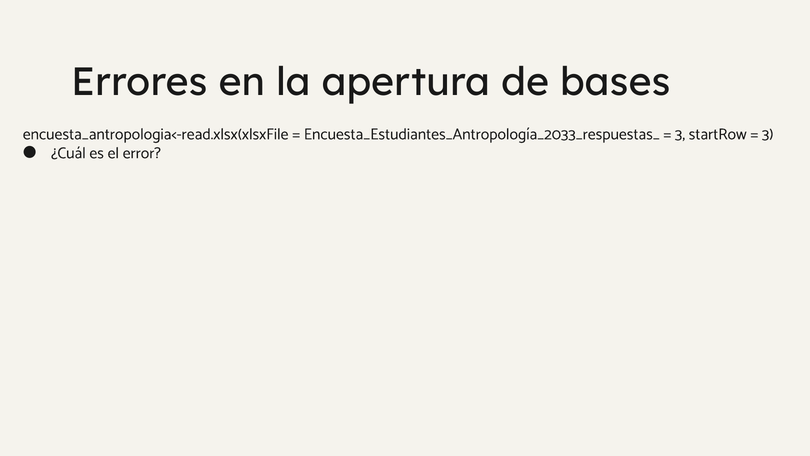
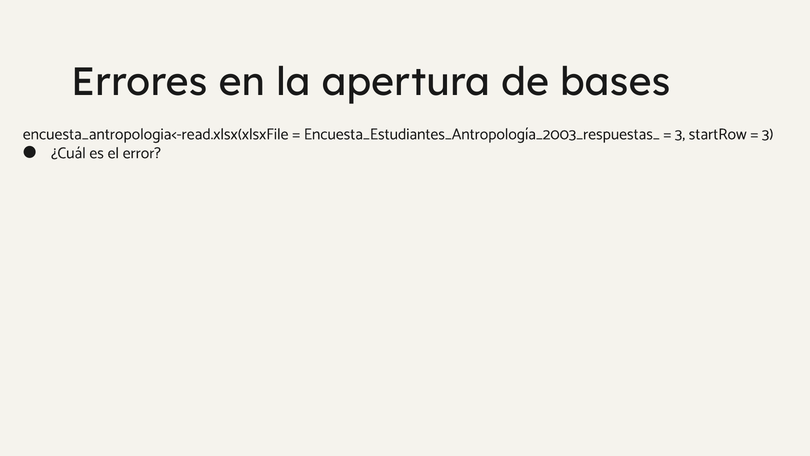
Encuesta_Estudiantes_Antropología_2033_respuestas_: Encuesta_Estudiantes_Antropología_2033_respuestas_ -> Encuesta_Estudiantes_Antropología_2003_respuestas_ (482, 134)
